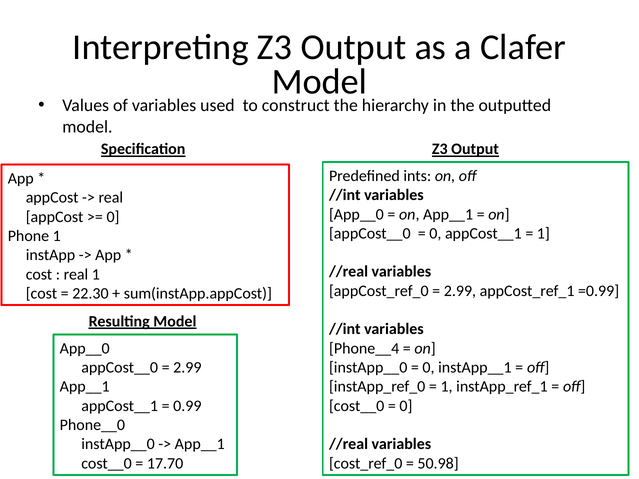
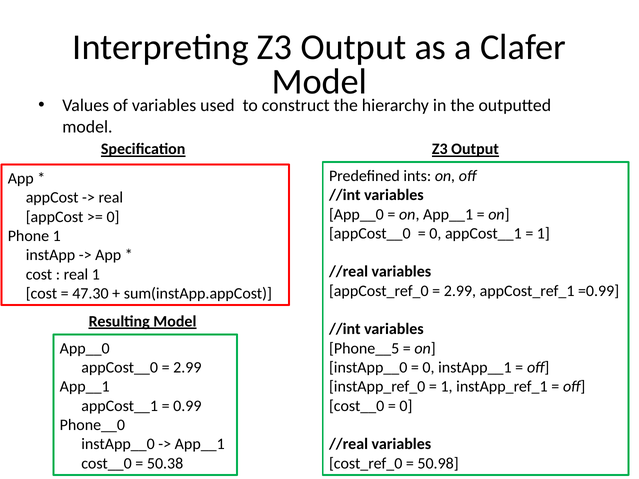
22.30: 22.30 -> 47.30 (90, 294)
Phone__4: Phone__4 -> Phone__5 (364, 349)
17.70: 17.70 -> 50.38 (165, 464)
